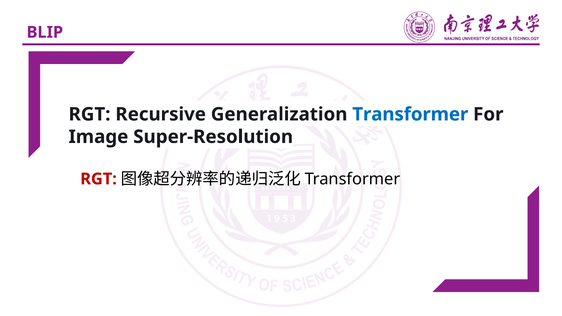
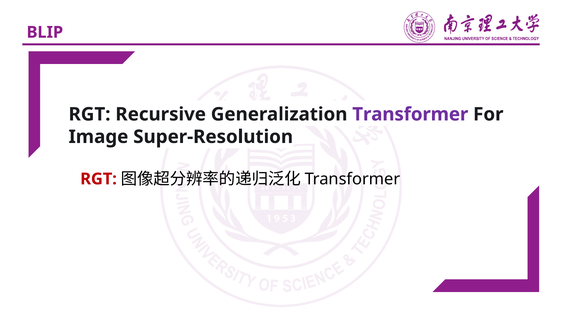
Transformer colour: blue -> purple (410, 114)
